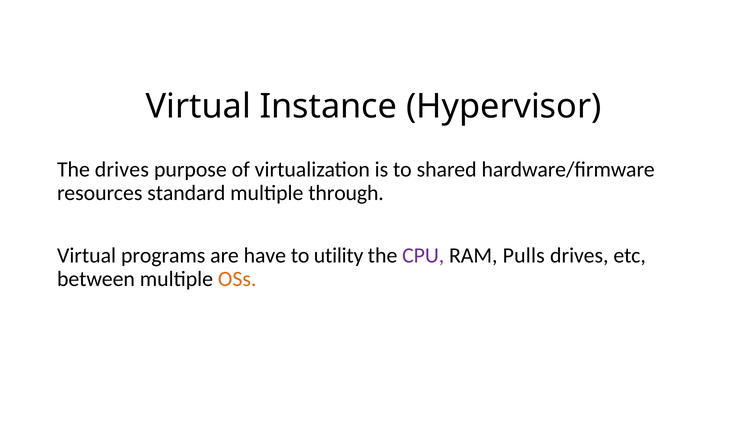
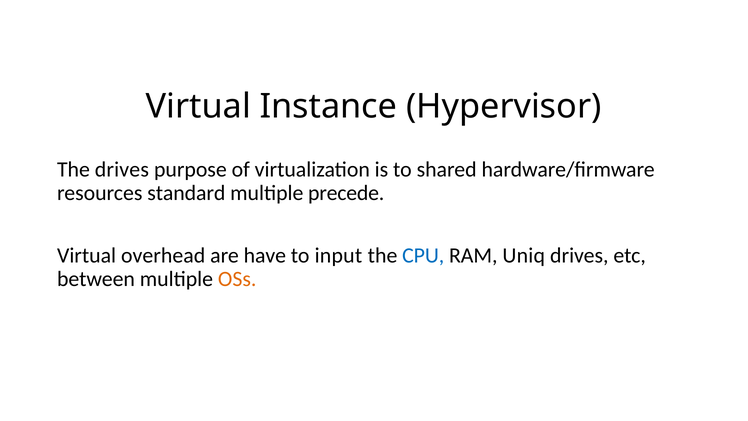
through: through -> precede (346, 193)
programs: programs -> overhead (163, 256)
utility: utility -> input (338, 256)
CPU colour: purple -> blue (423, 256)
Pulls: Pulls -> Uniq (524, 256)
